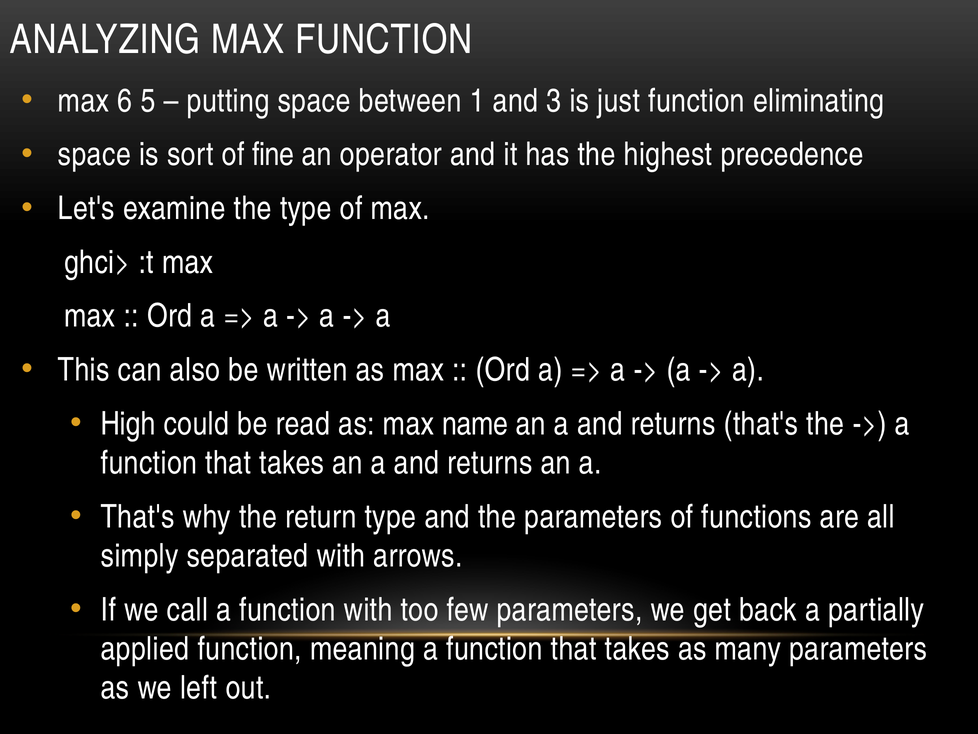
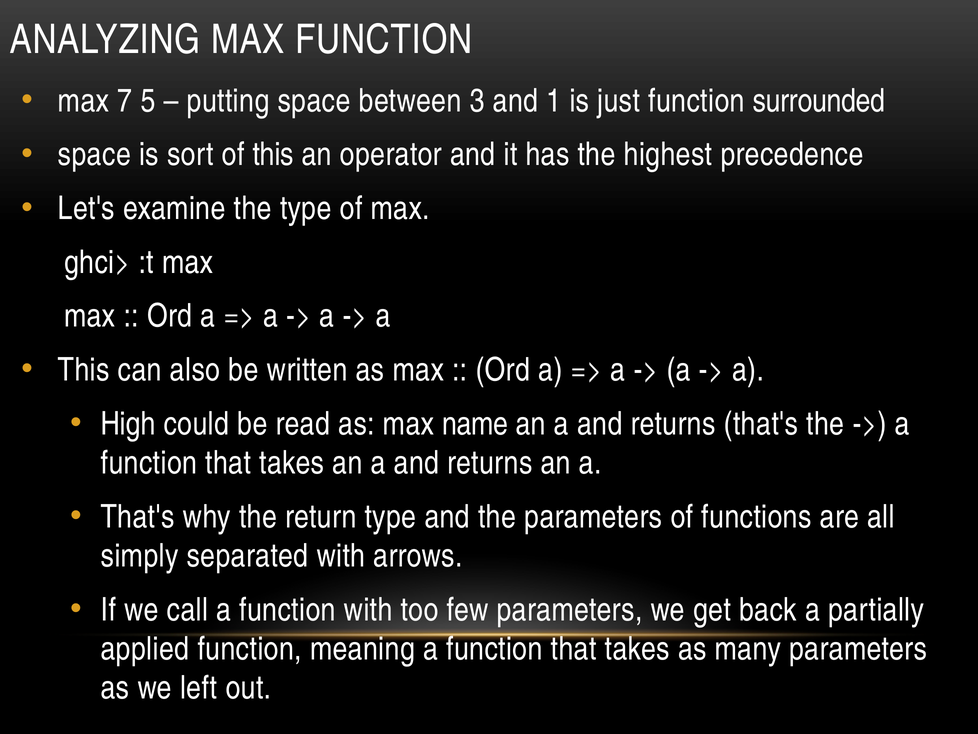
6: 6 -> 7 (125, 101)
1: 1 -> 3 (477, 101)
3: 3 -> 1 (554, 101)
eliminating: eliminating -> surrounded (819, 101)
of fine: fine -> this (273, 155)
